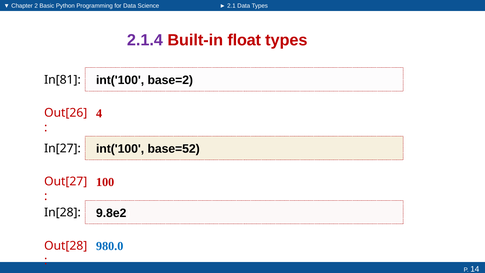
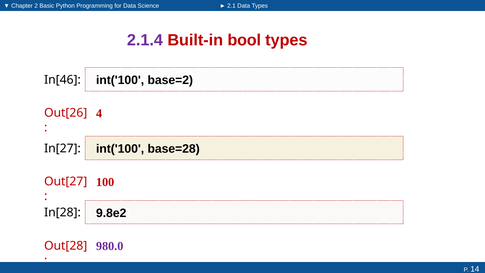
float: float -> bool (244, 40)
In[81: In[81 -> In[46 (62, 80)
base=52: base=52 -> base=28 (174, 149)
980.0 colour: blue -> purple (110, 246)
